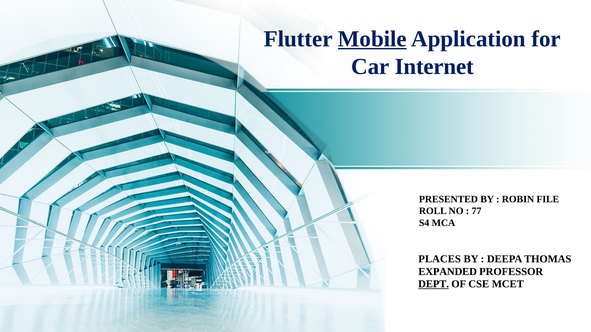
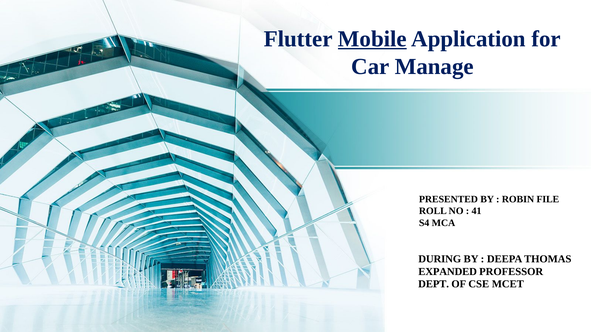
Internet: Internet -> Manage (434, 67)
77: 77 -> 41 (477, 211)
PLACES: PLACES -> DURING (440, 259)
DEPT underline: present -> none (434, 284)
